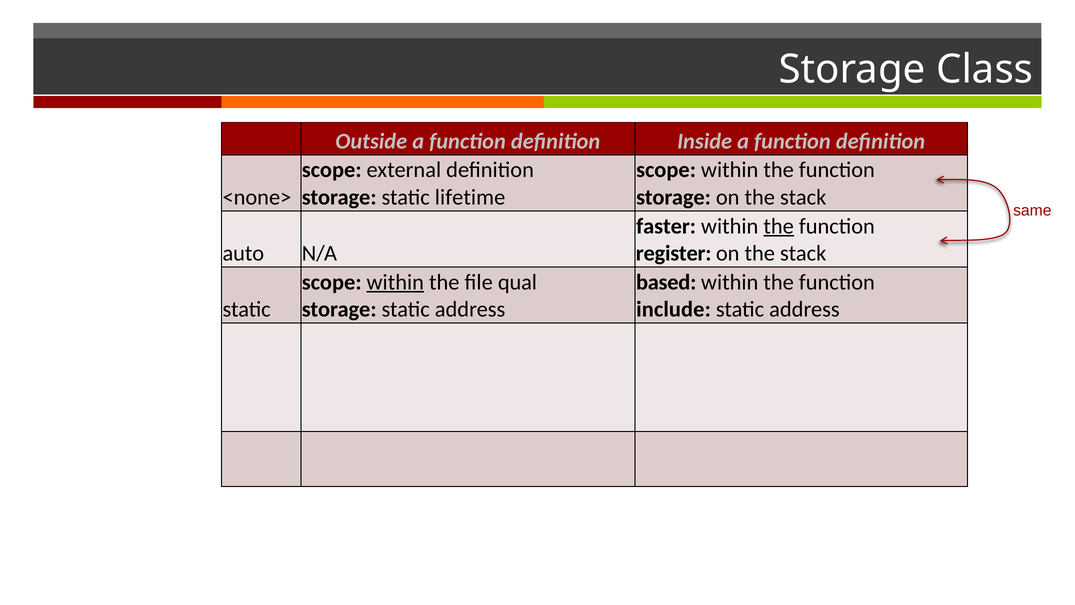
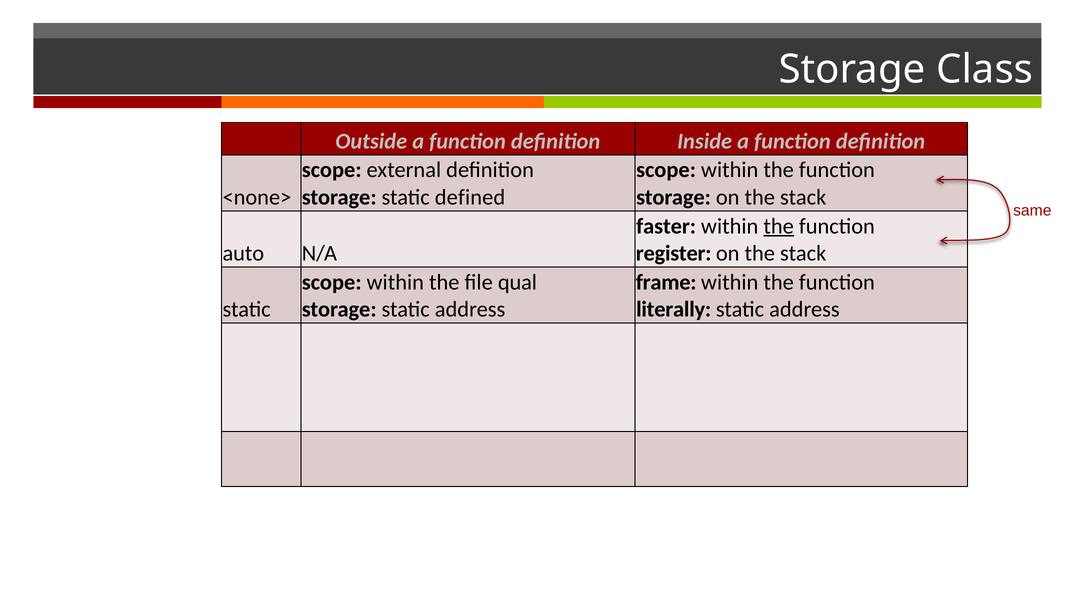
lifetime: lifetime -> defined (470, 197)
within underline: present -> none (395, 282)
based: based -> frame (666, 282)
include: include -> literally (674, 309)
